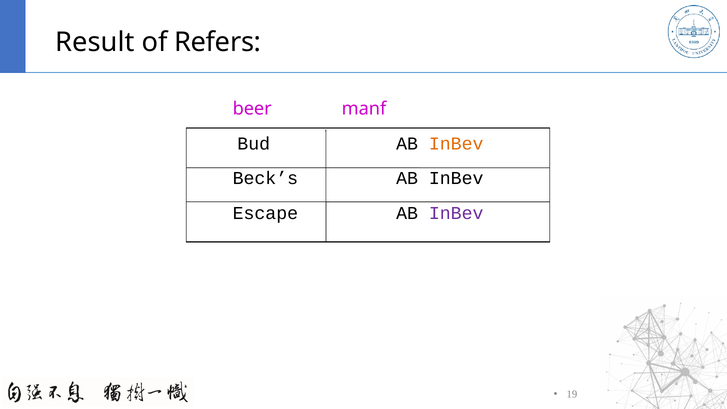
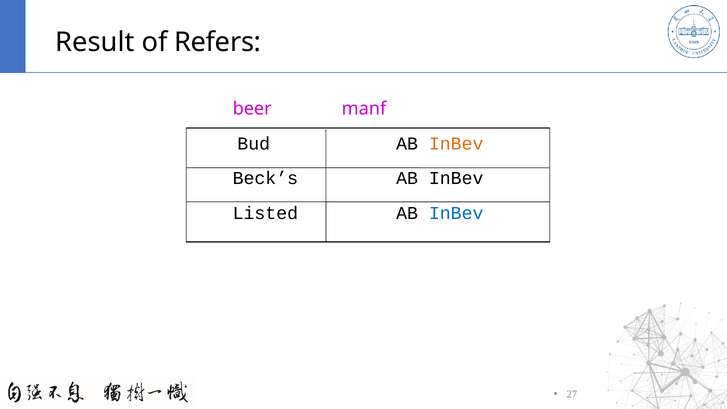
Escape: Escape -> Listed (265, 213)
InBev colour: purple -> blue (456, 213)
19: 19 -> 27 (572, 394)
